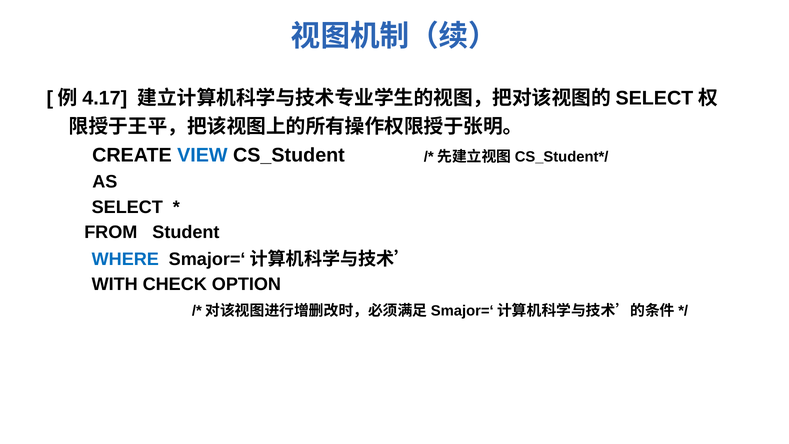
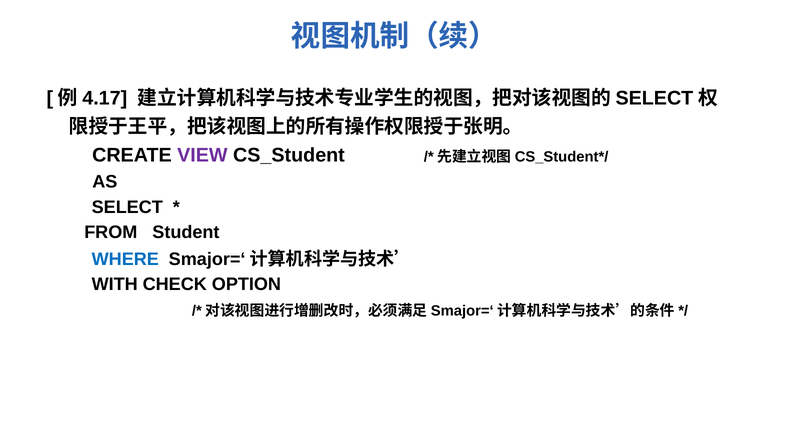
VIEW colour: blue -> purple (202, 155)
